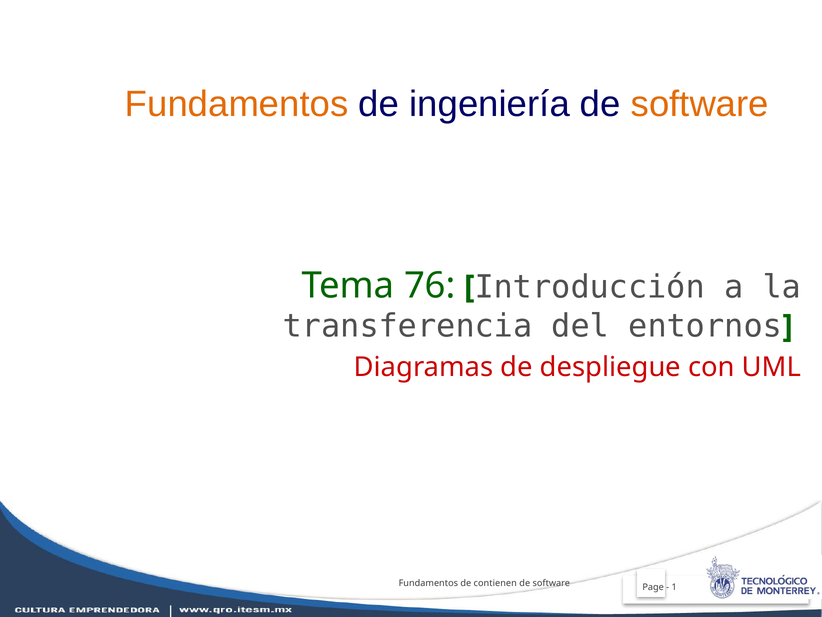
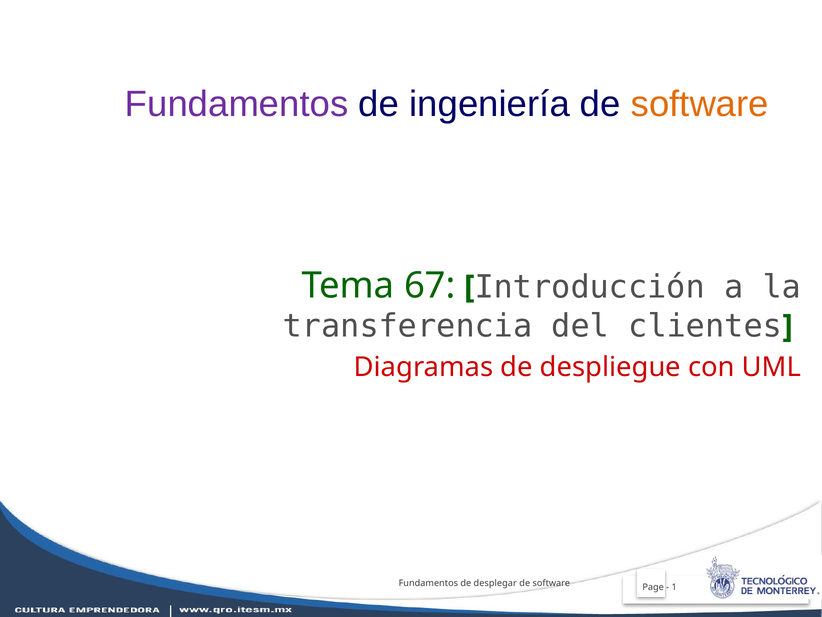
Fundamentos colour: orange -> purple (237, 104)
76: 76 -> 67 (430, 285)
entornos: entornos -> clientes (705, 326)
contienen: contienen -> desplegar (495, 583)
